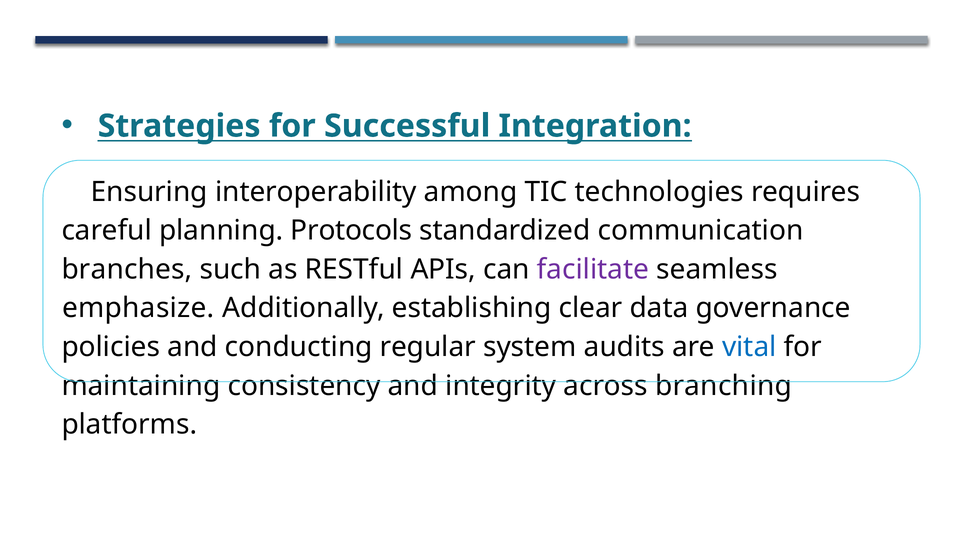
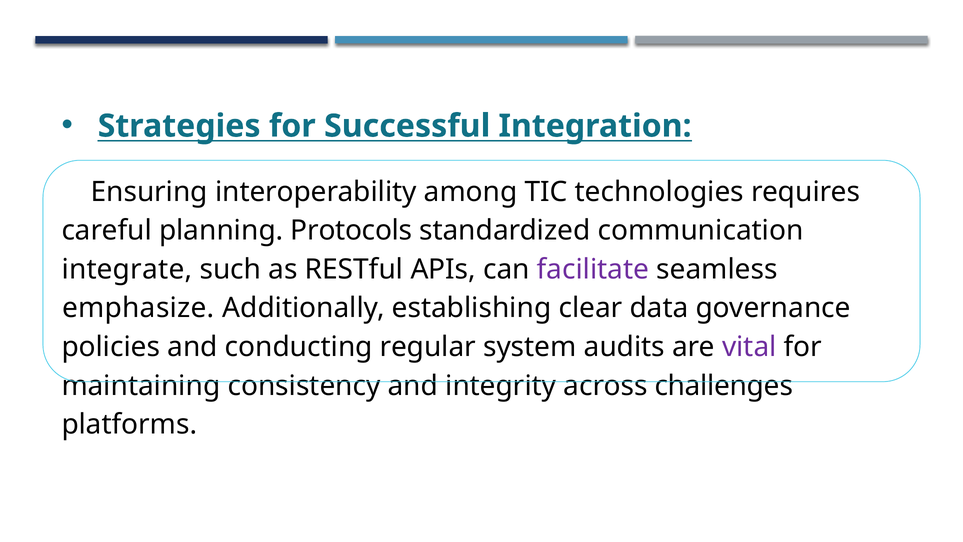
branches: branches -> integrate (127, 269)
vital colour: blue -> purple (749, 347)
branching: branching -> challenges (724, 386)
